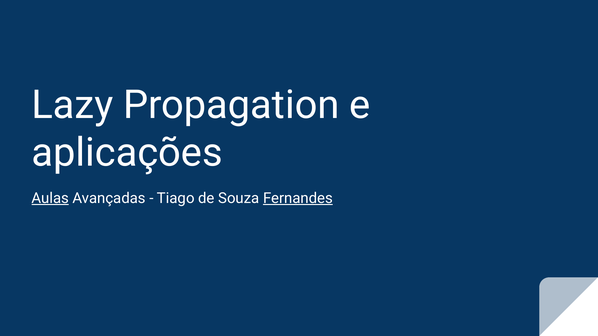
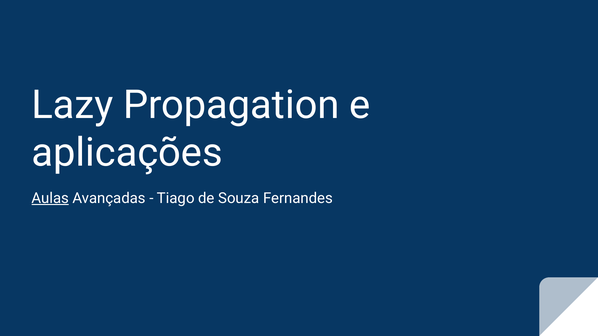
Fernandes underline: present -> none (298, 198)
